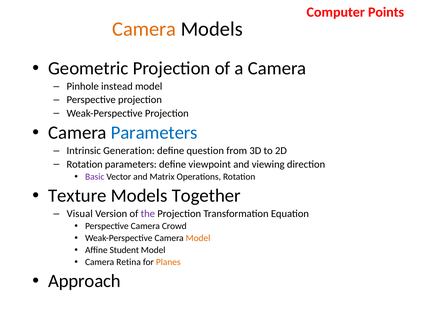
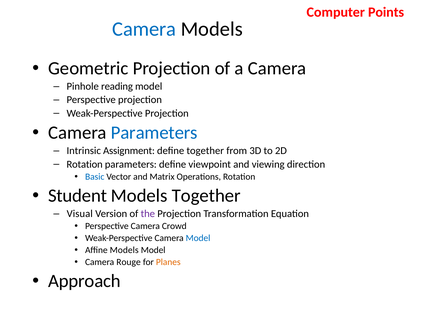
Camera colour: orange -> blue (144, 29)
instead: instead -> reading (117, 86)
Generation: Generation -> Assignment (129, 151)
define question: question -> together (205, 151)
Basic colour: purple -> blue (95, 177)
Texture: Texture -> Student (77, 196)
Model colour: orange -> blue (198, 239)
Affine Student: Student -> Models (124, 251)
Retina: Retina -> Rouge (129, 263)
